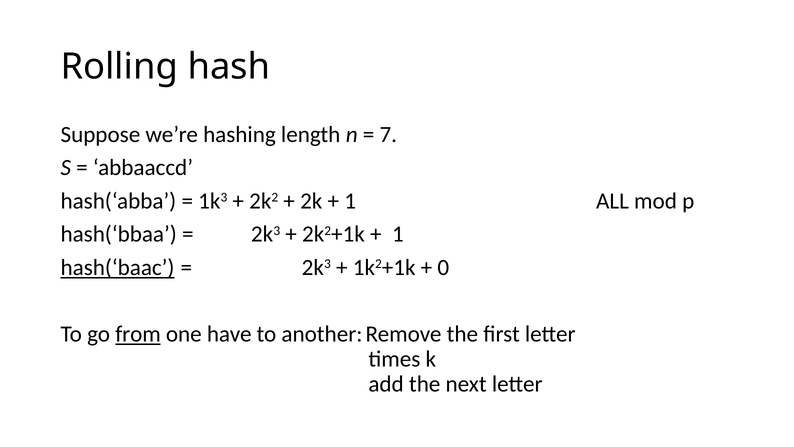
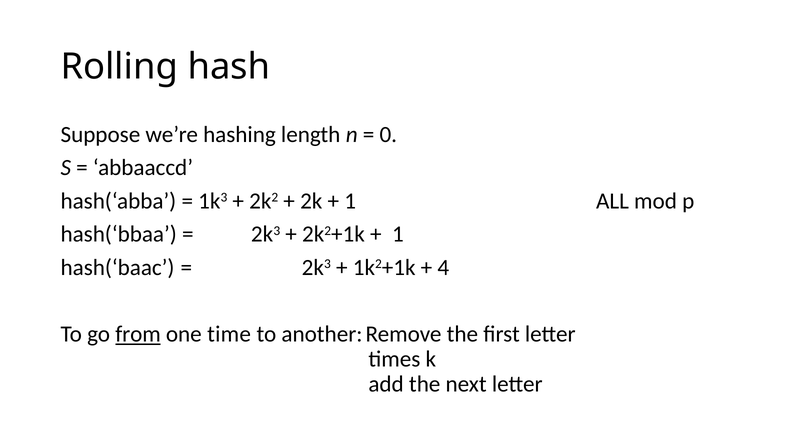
7: 7 -> 0 (388, 134)
hash(‘baac underline: present -> none (118, 267)
0: 0 -> 4 (443, 267)
have: have -> time (229, 334)
